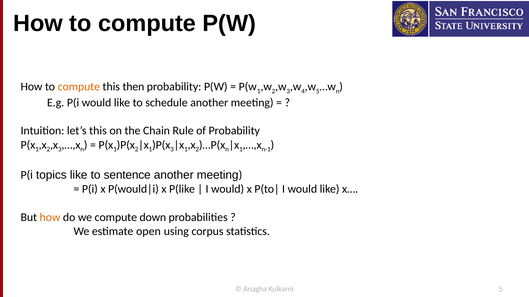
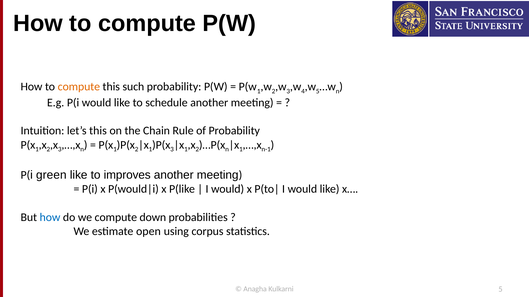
then: then -> such (133, 87)
topics: topics -> green (51, 175)
sentence: sentence -> improves (127, 175)
how colour: orange -> blue (50, 218)
